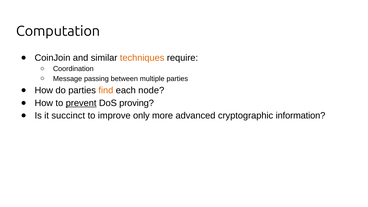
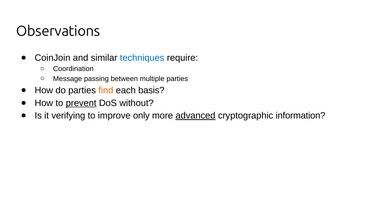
Computation: Computation -> Observations (58, 31)
techniques colour: orange -> blue (142, 58)
node: node -> basis (151, 90)
proving: proving -> without (137, 103)
succinct: succinct -> verifying (68, 116)
advanced underline: none -> present (195, 116)
